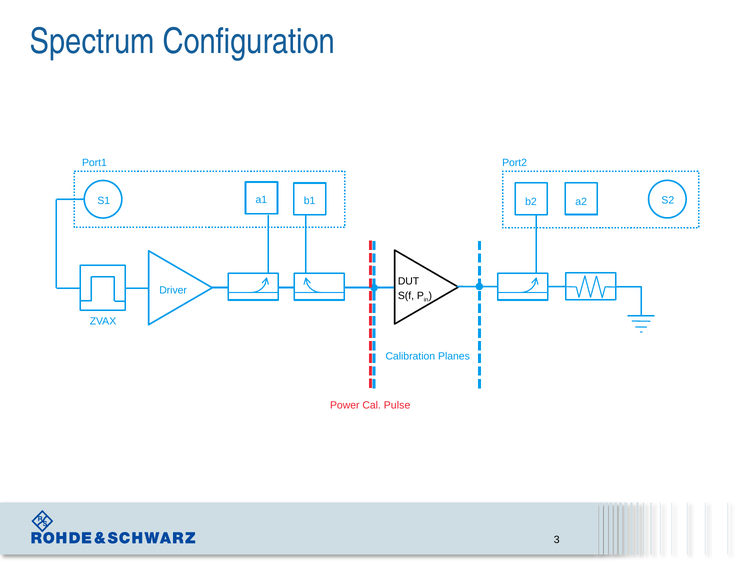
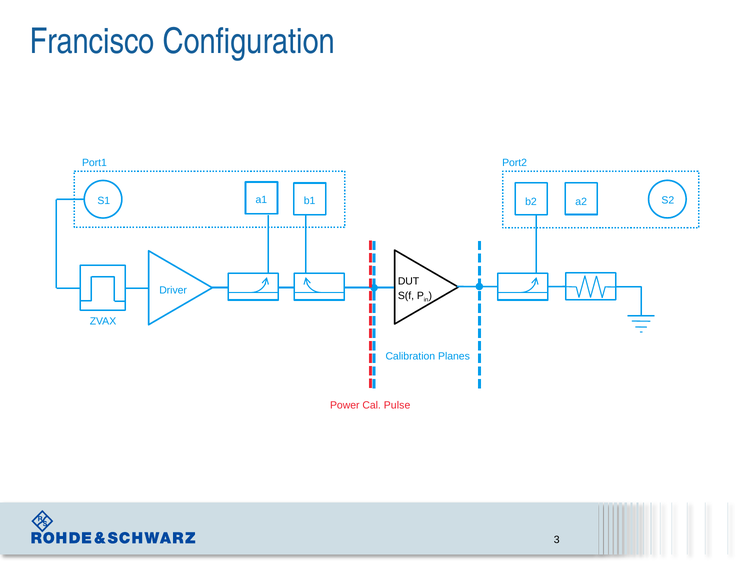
Spectrum: Spectrum -> Francisco (92, 42)
